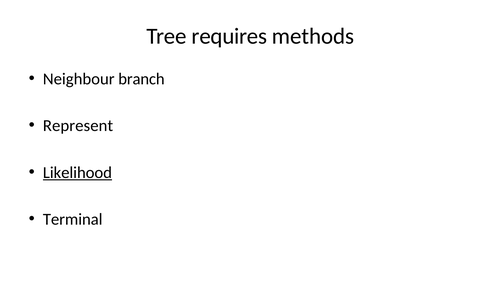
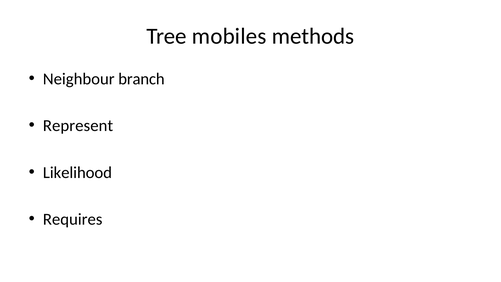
requires: requires -> mobiles (229, 36)
Likelihood underline: present -> none (77, 172)
Terminal: Terminal -> Requires (73, 219)
